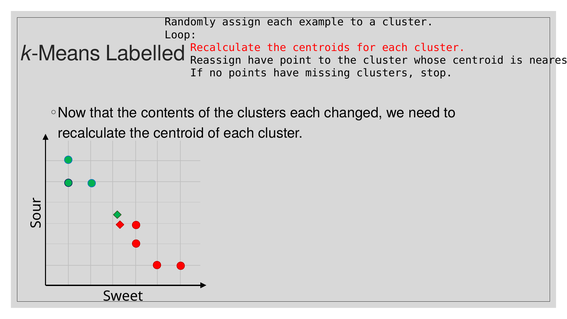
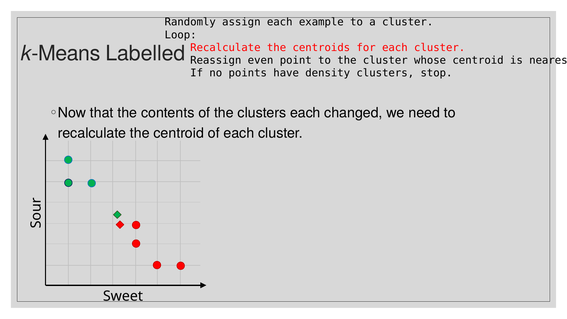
Reassign have: have -> even (261, 60)
missing: missing -> density (328, 73)
